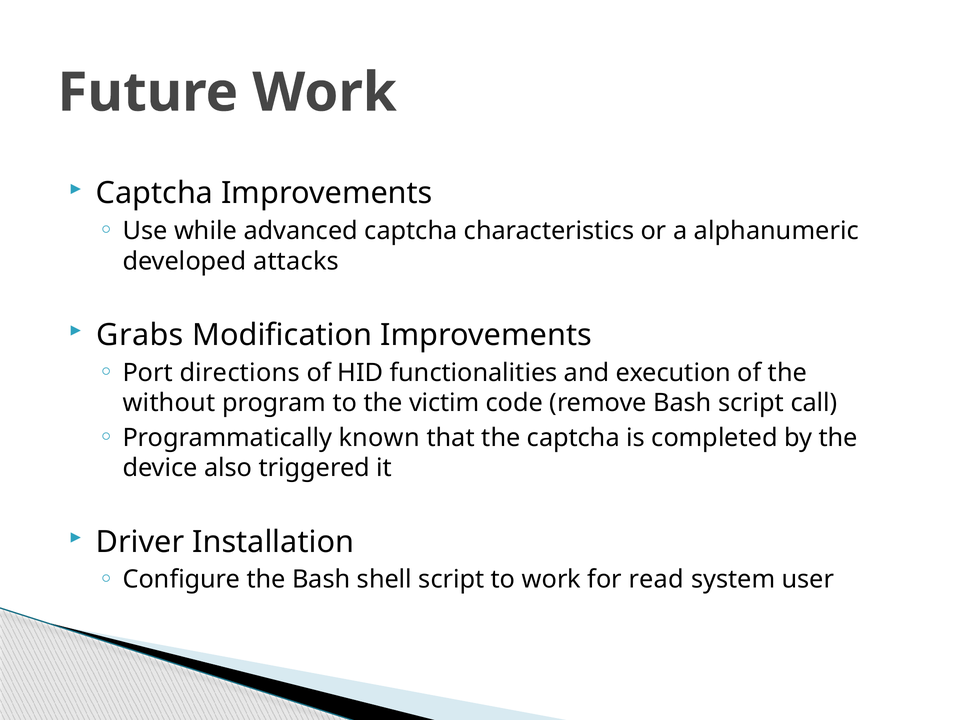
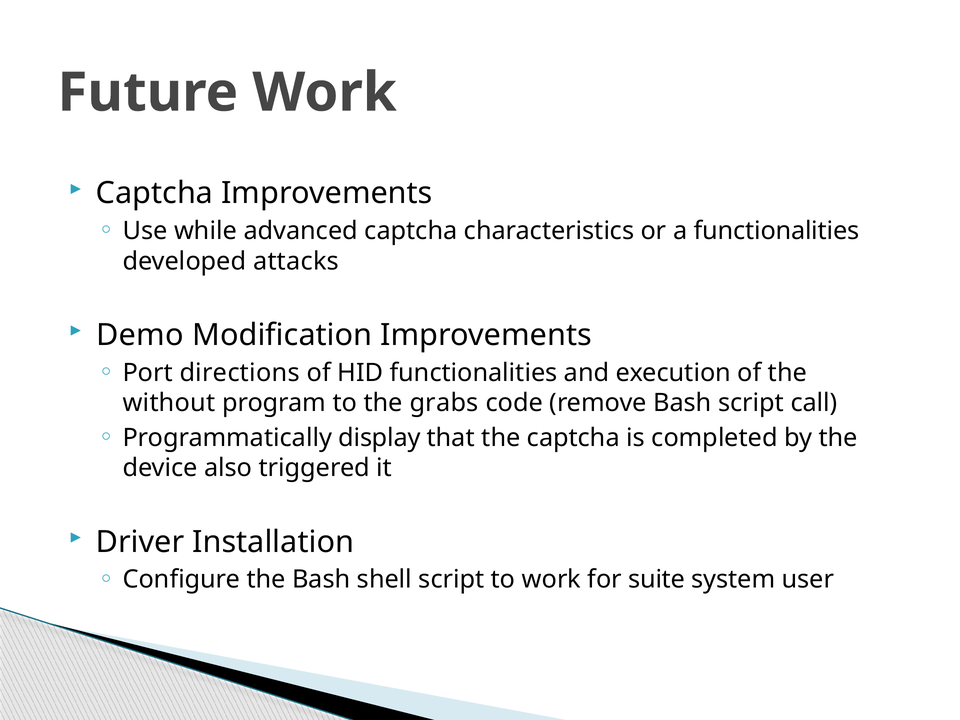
a alphanumeric: alphanumeric -> functionalities (777, 231)
Grabs: Grabs -> Demo (140, 335)
victim: victim -> grabs (444, 403)
known: known -> display (379, 438)
read: read -> suite (657, 580)
